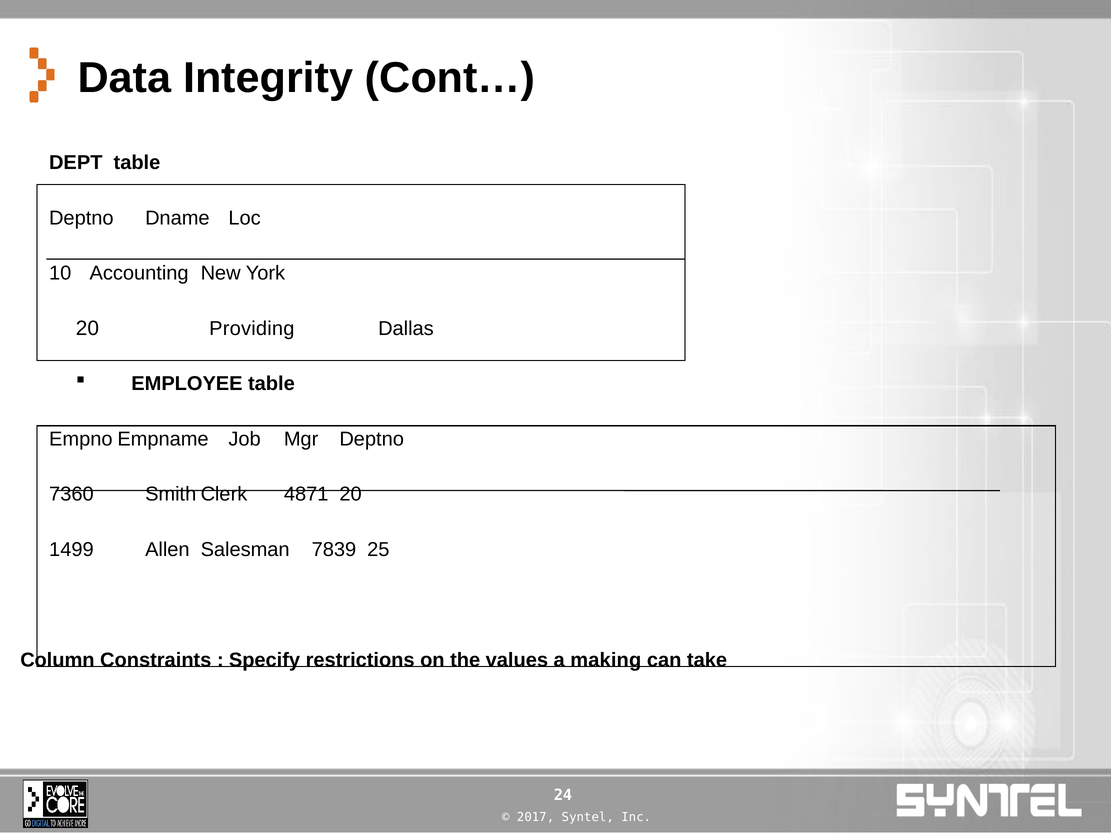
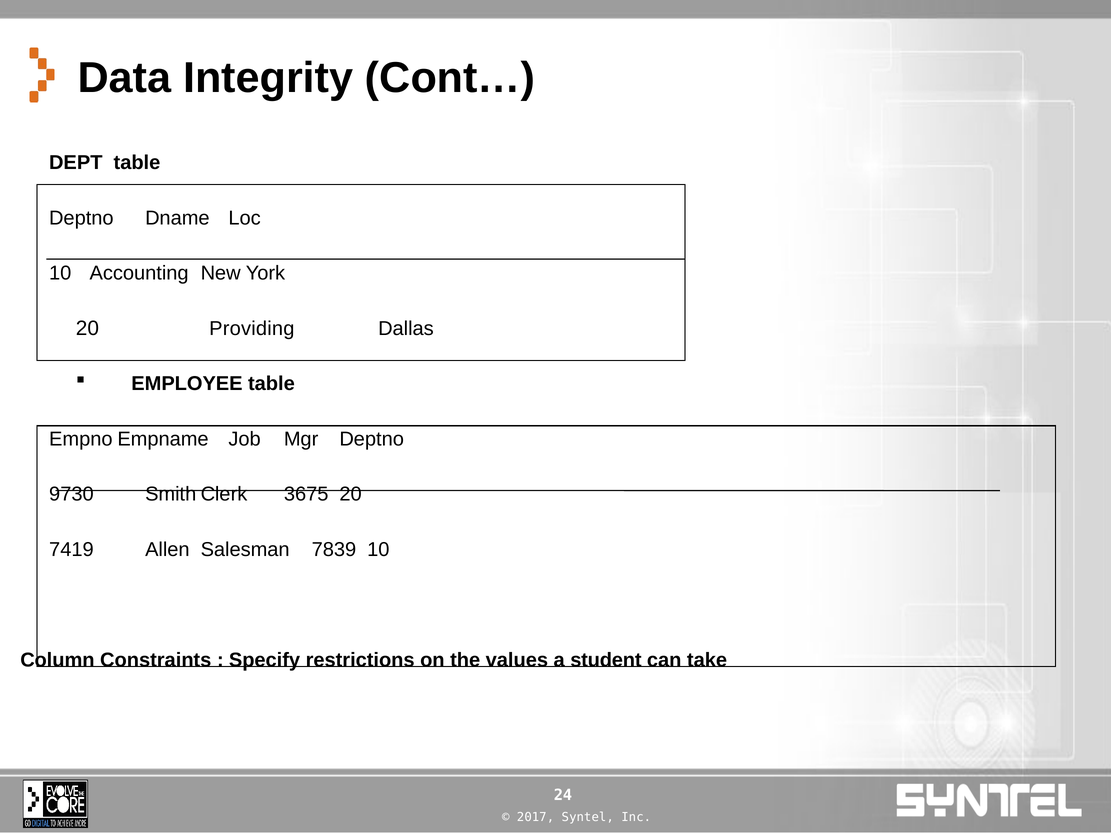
7360: 7360 -> 9730 (71, 495)
4871: 4871 -> 3675 (306, 495)
1499: 1499 -> 7419 (71, 550)
7839 25: 25 -> 10 (378, 550)
making: making -> student (606, 660)
